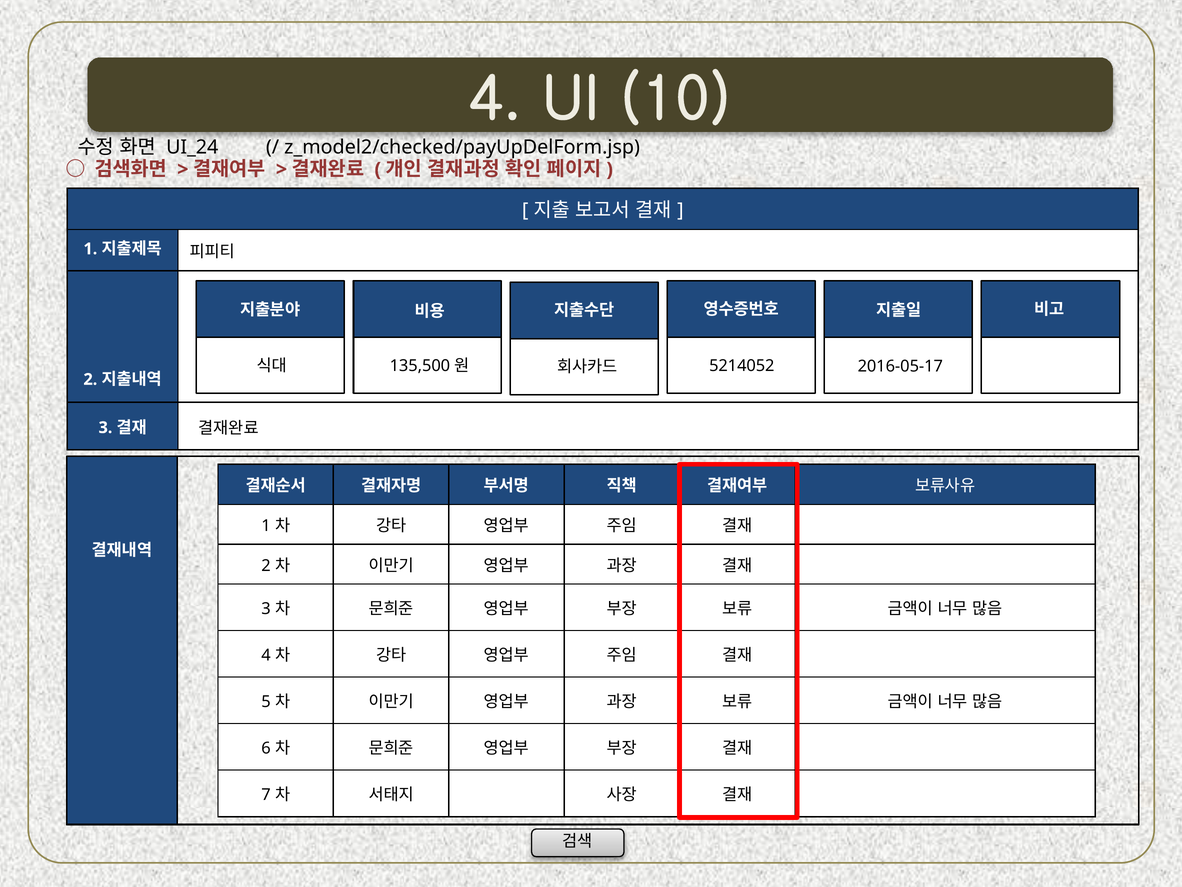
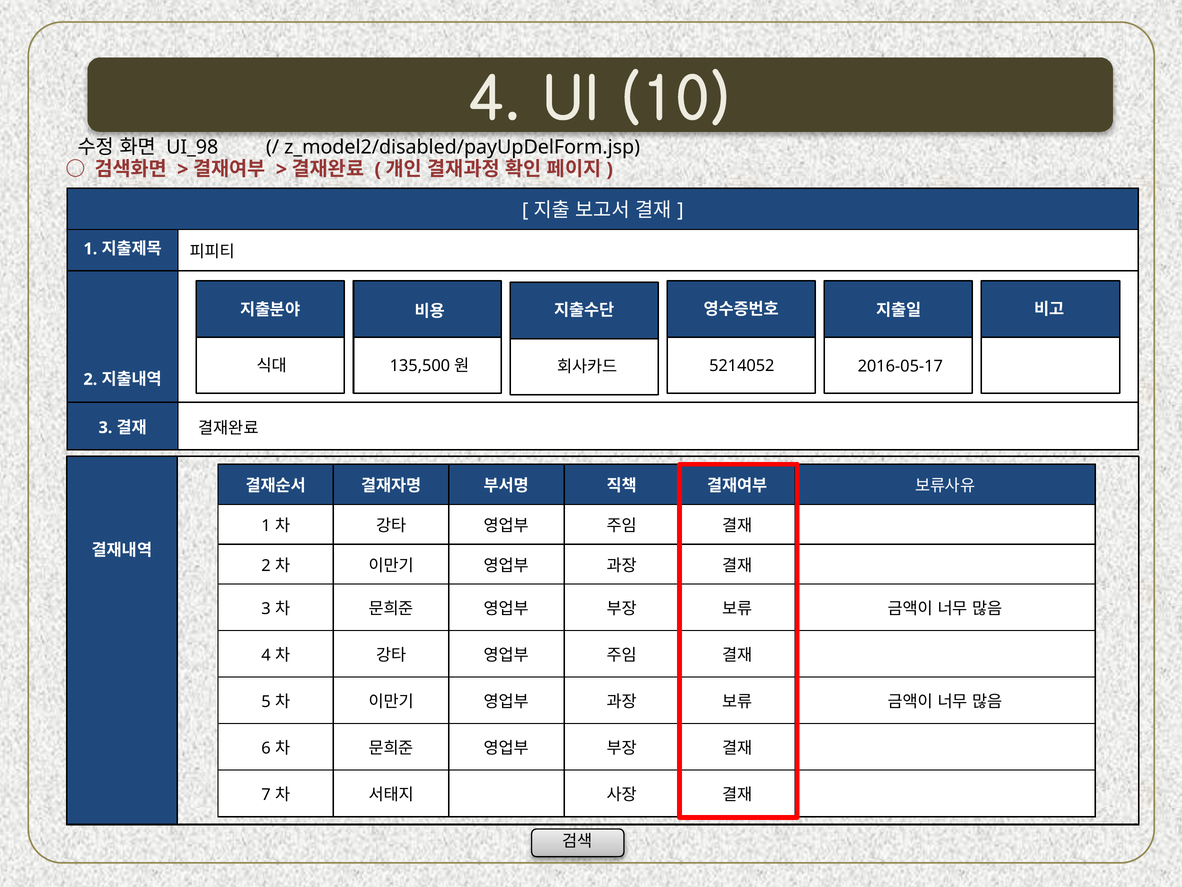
UI_24: UI_24 -> UI_98 (192, 147)
z_model2/checked/payUpDelForm.jsp: z_model2/checked/payUpDelForm.jsp -> z_model2/disabled/payUpDelForm.jsp (462, 147)
